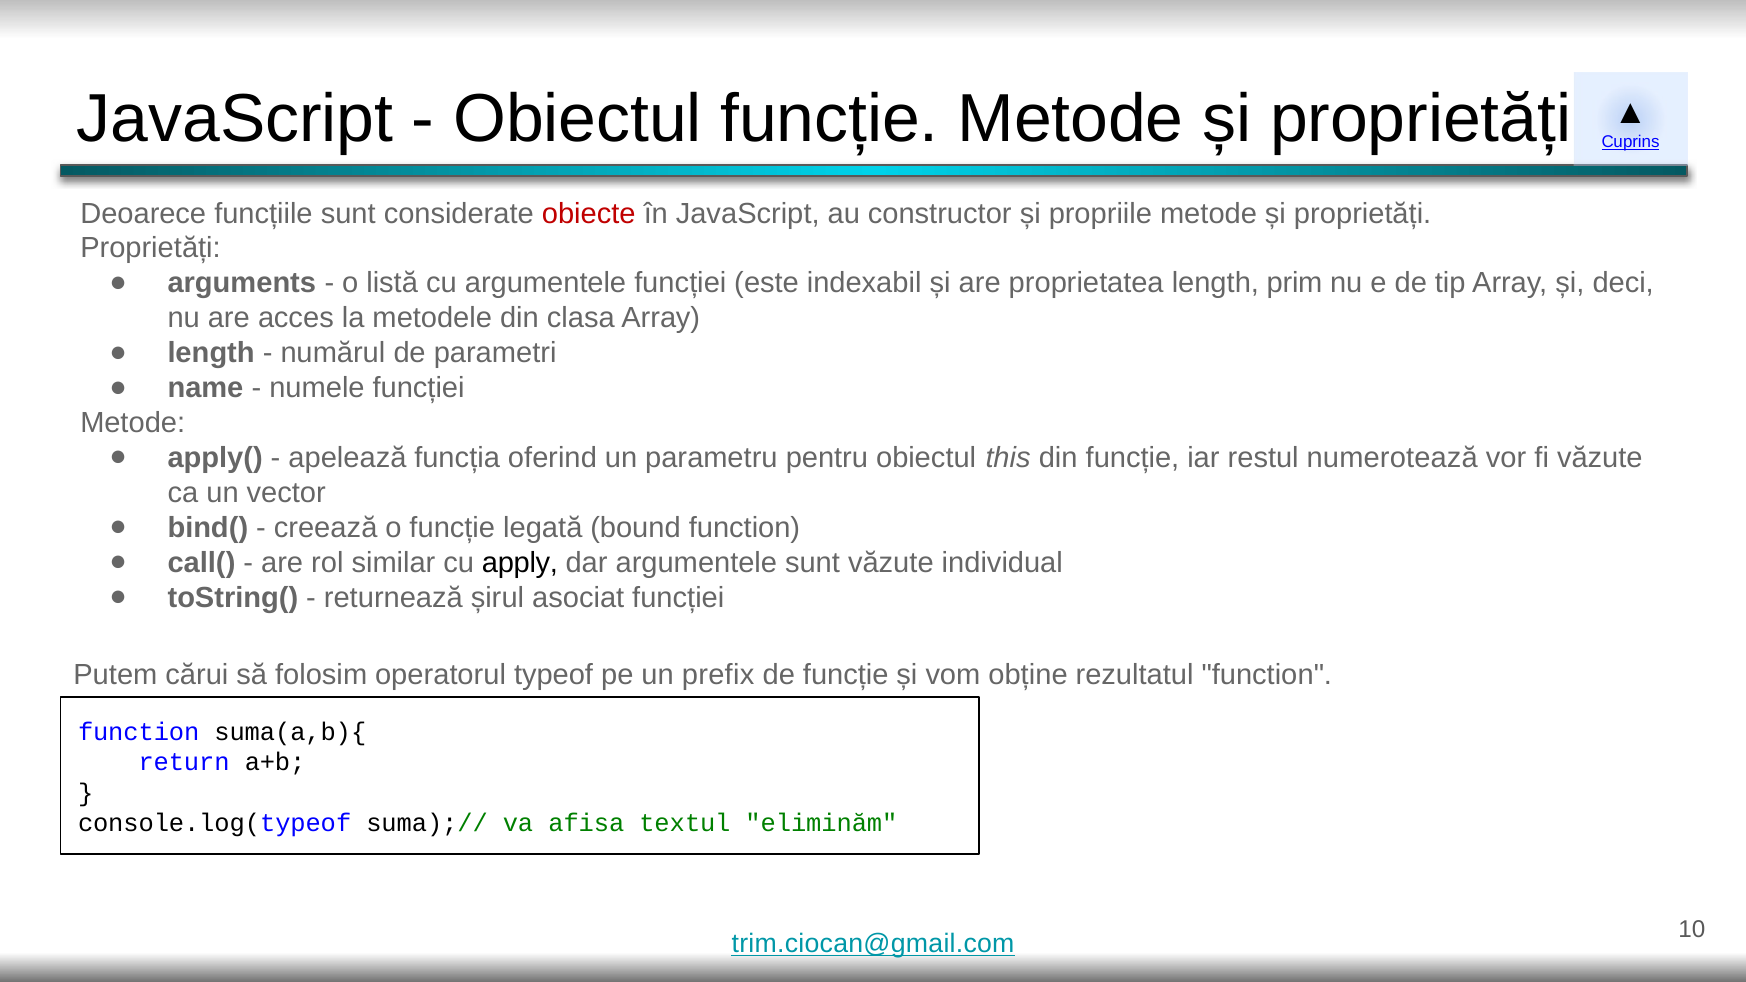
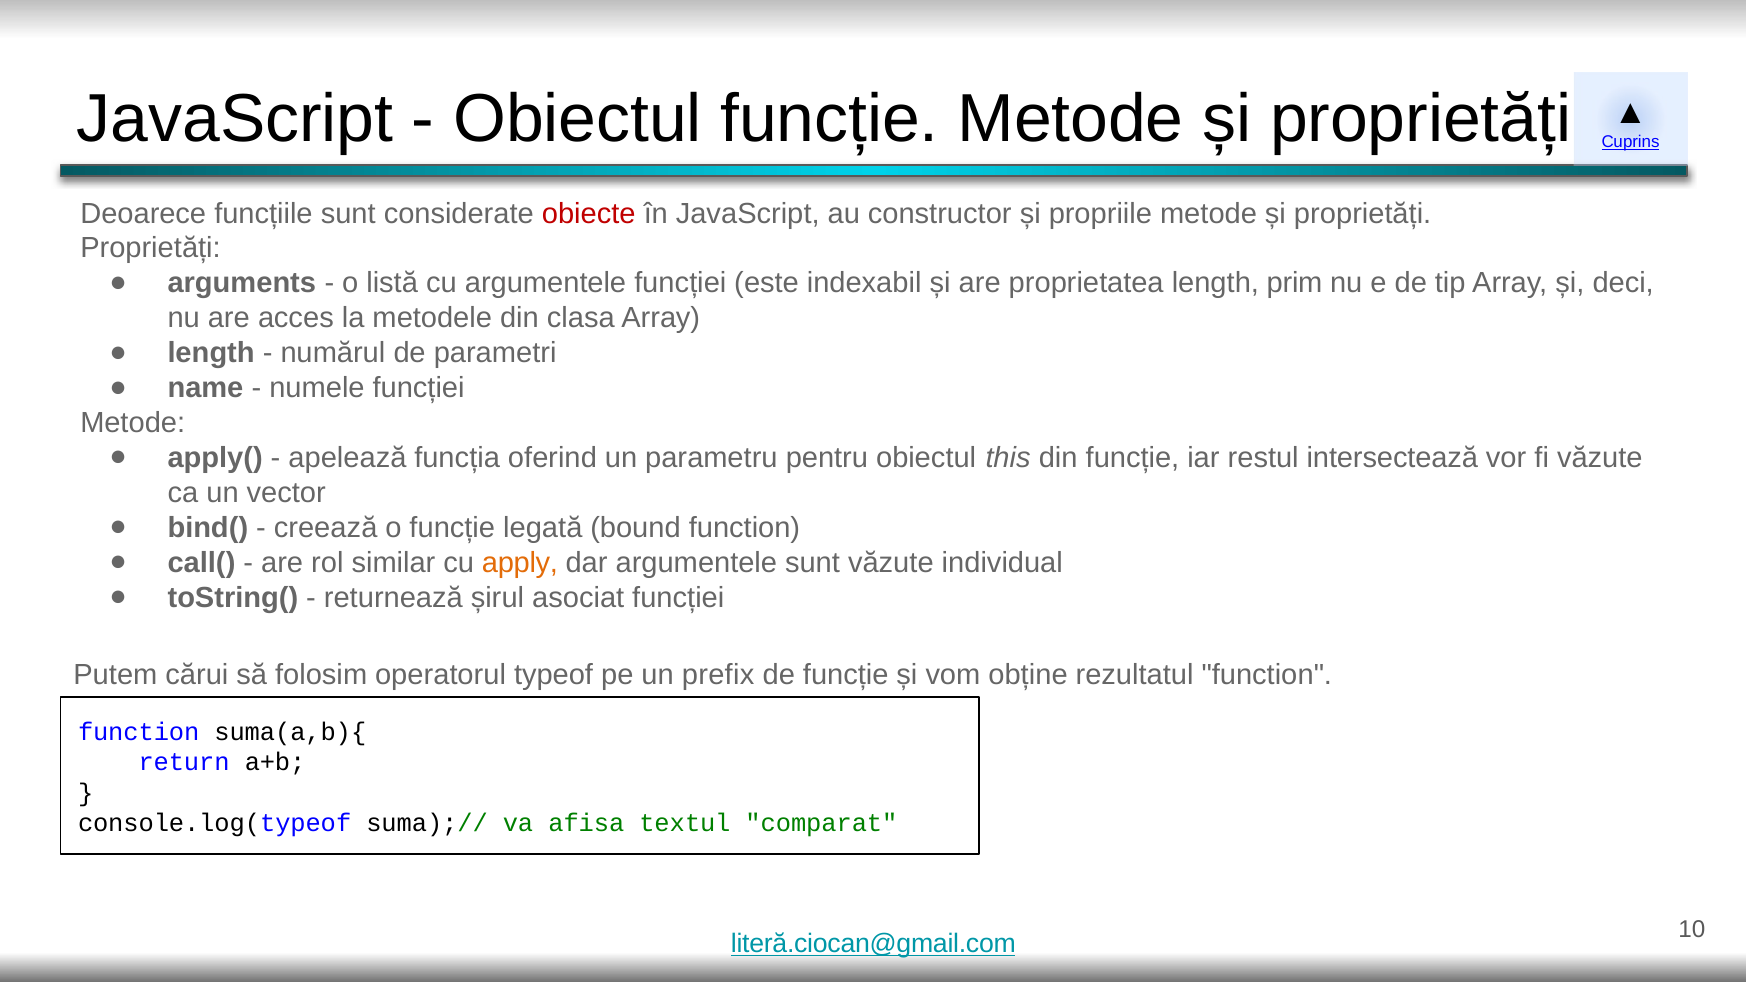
numerotează: numerotează -> intersectează (1392, 458)
apply colour: black -> orange (520, 563)
eliminăm: eliminăm -> comparat (821, 823)
trim.ciocan@gmail.com: trim.ciocan@gmail.com -> literă.ciocan@gmail.com (873, 944)
